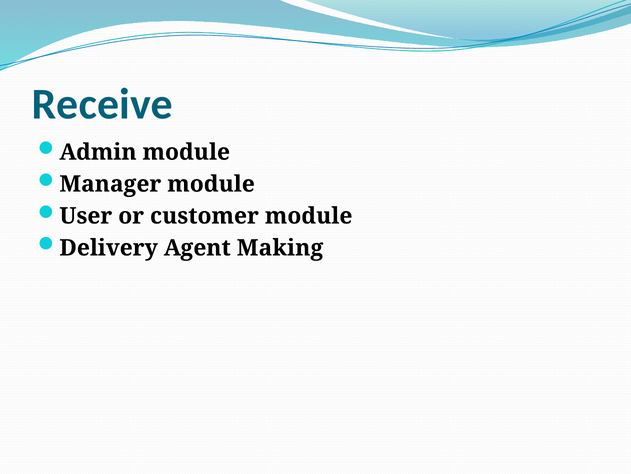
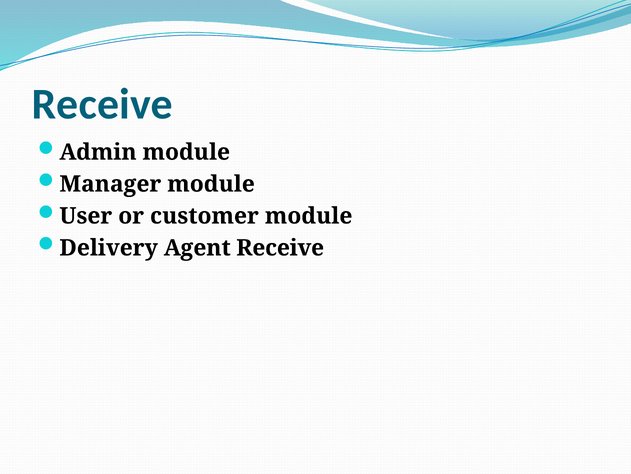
Agent Making: Making -> Receive (280, 248)
